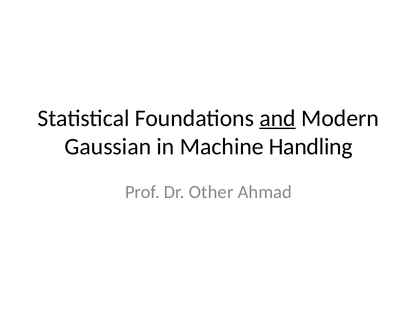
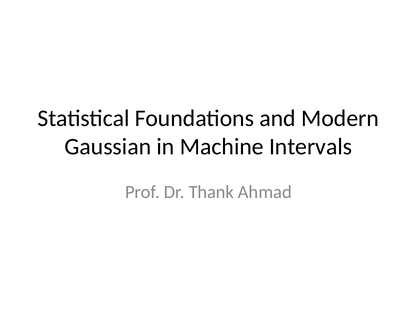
and underline: present -> none (278, 118)
Handling: Handling -> Intervals (311, 147)
Other: Other -> Thank (211, 192)
